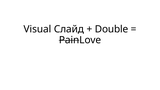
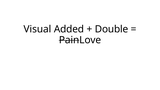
Слайд: Слайд -> Added (69, 29)
